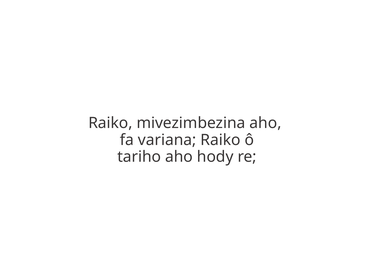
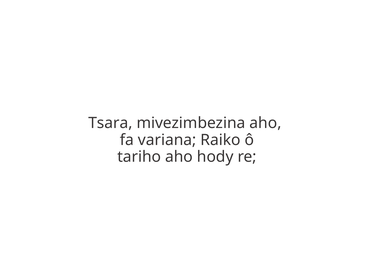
Raiko: Raiko -> Tsara (110, 123)
